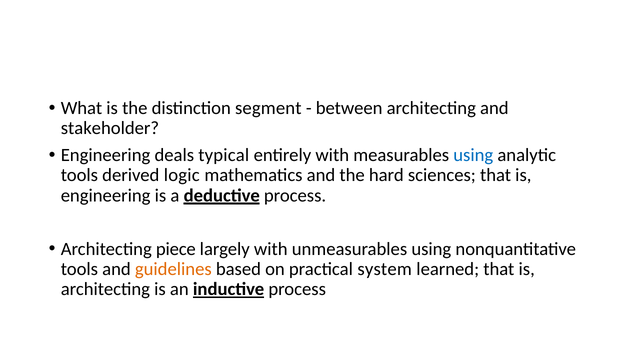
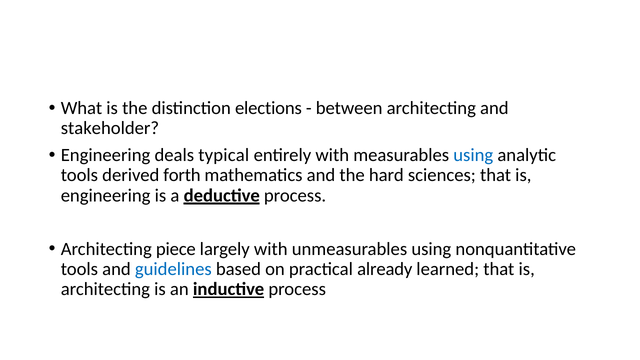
segment: segment -> elections (268, 108)
logic: logic -> forth (182, 175)
guidelines colour: orange -> blue (173, 269)
system: system -> already (385, 269)
